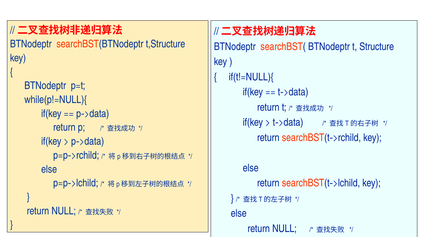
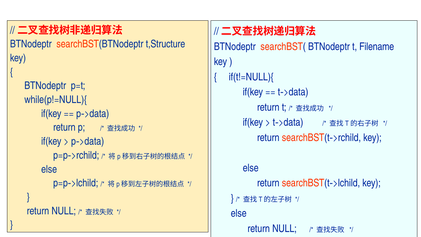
Structure: Structure -> Filename (377, 47)
